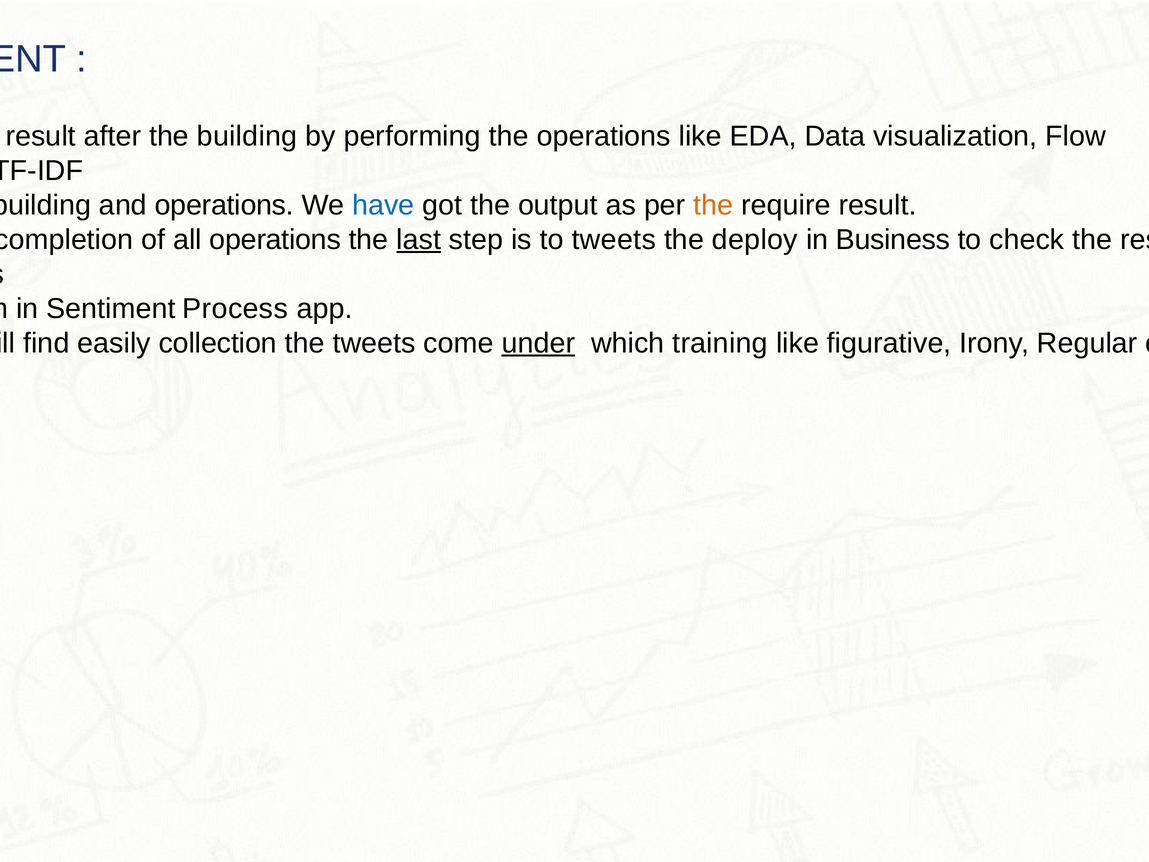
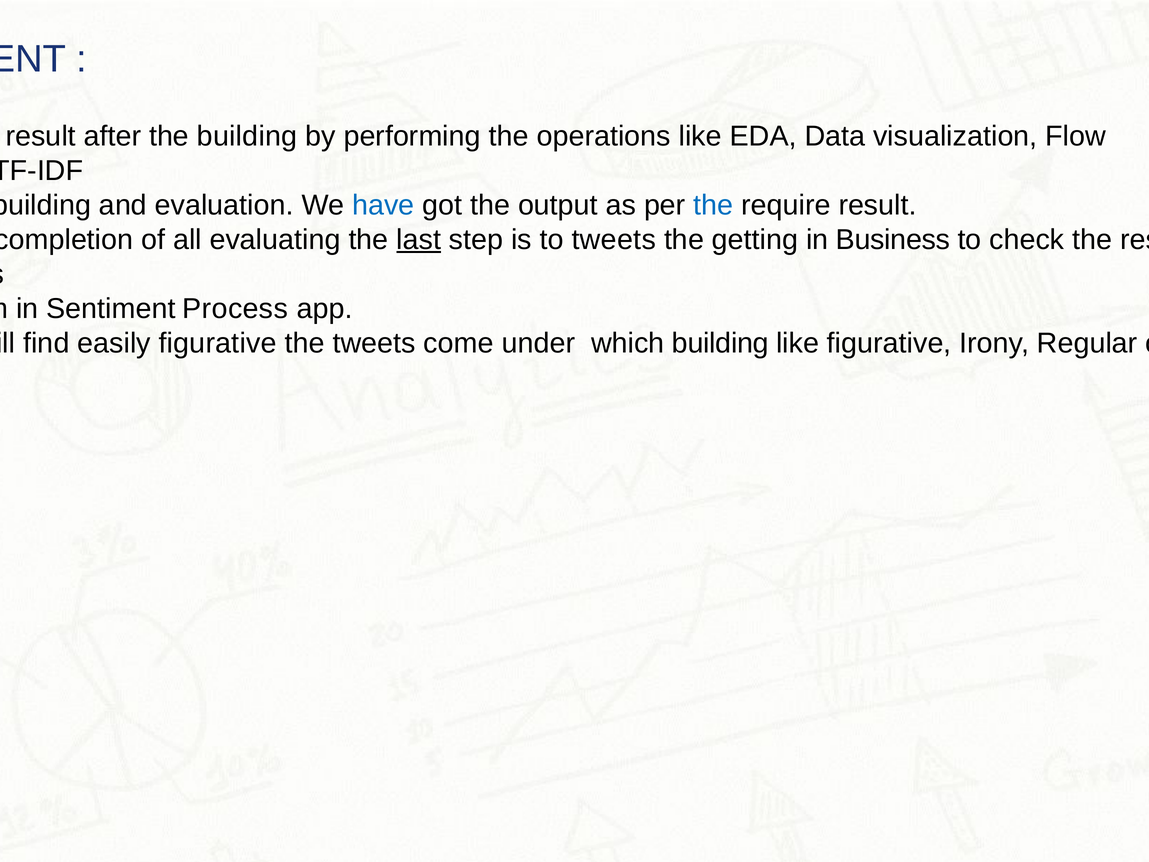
and operations: operations -> evaluation (224, 205)
the colour: orange -> blue (713, 205)
all operations: operations -> evaluating (275, 240)
the deploy: deploy -> getting (755, 240)
easily collection: collection -> figurative (218, 343)
under underline: present -> none (538, 343)
which training: training -> building (720, 343)
